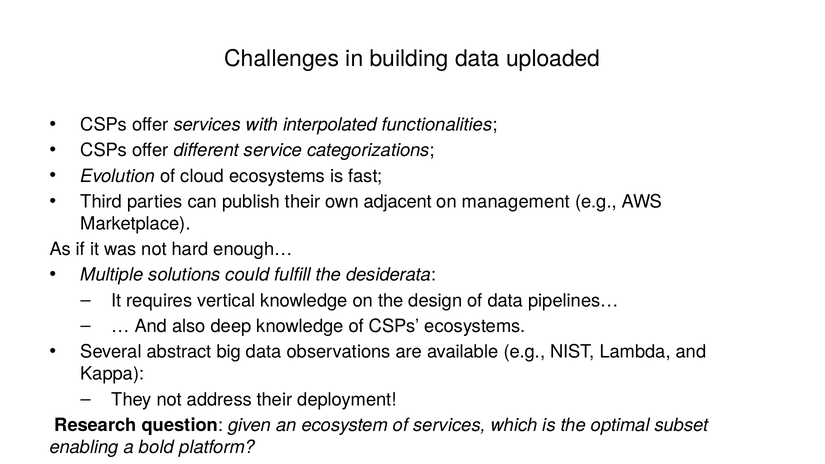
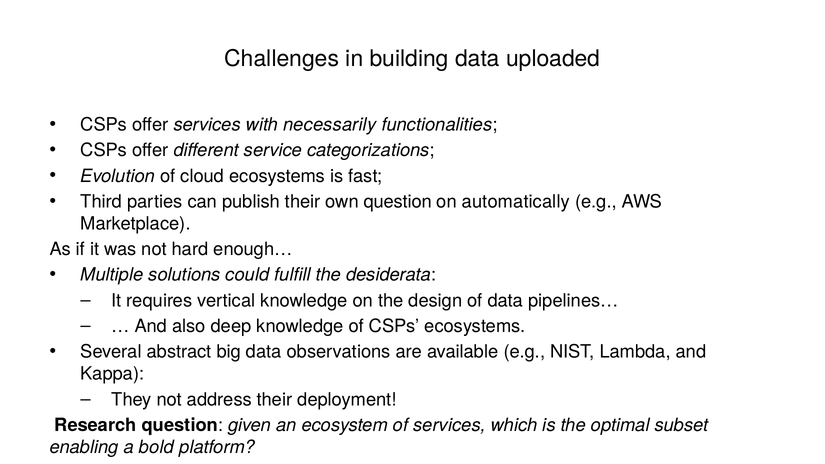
interpolated: interpolated -> necessarily (330, 125)
own adjacent: adjacent -> question (398, 202)
management: management -> automatically (516, 202)
